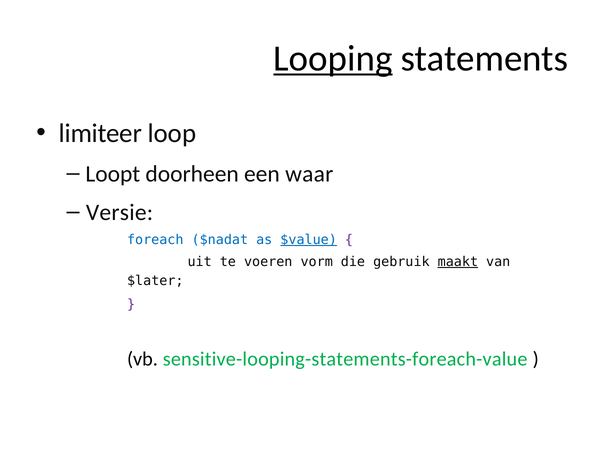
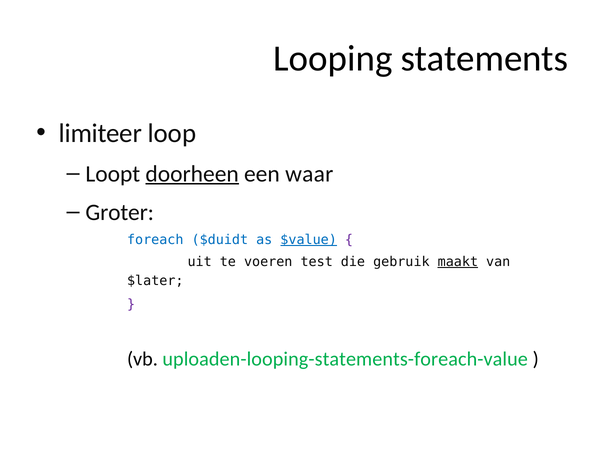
Looping underline: present -> none (333, 59)
doorheen underline: none -> present (192, 174)
Versie: Versie -> Groter (120, 212)
$nadat: $nadat -> $duidt (220, 240)
vorm: vorm -> test (317, 262)
sensitive-looping-statements-foreach-value: sensitive-looping-statements-foreach-value -> uploaden-looping-statements-foreach-value (345, 359)
